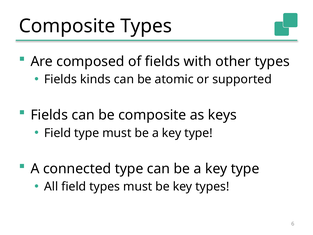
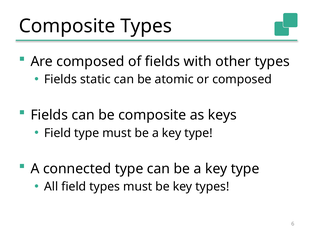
kinds: kinds -> static (95, 79)
or supported: supported -> composed (242, 79)
